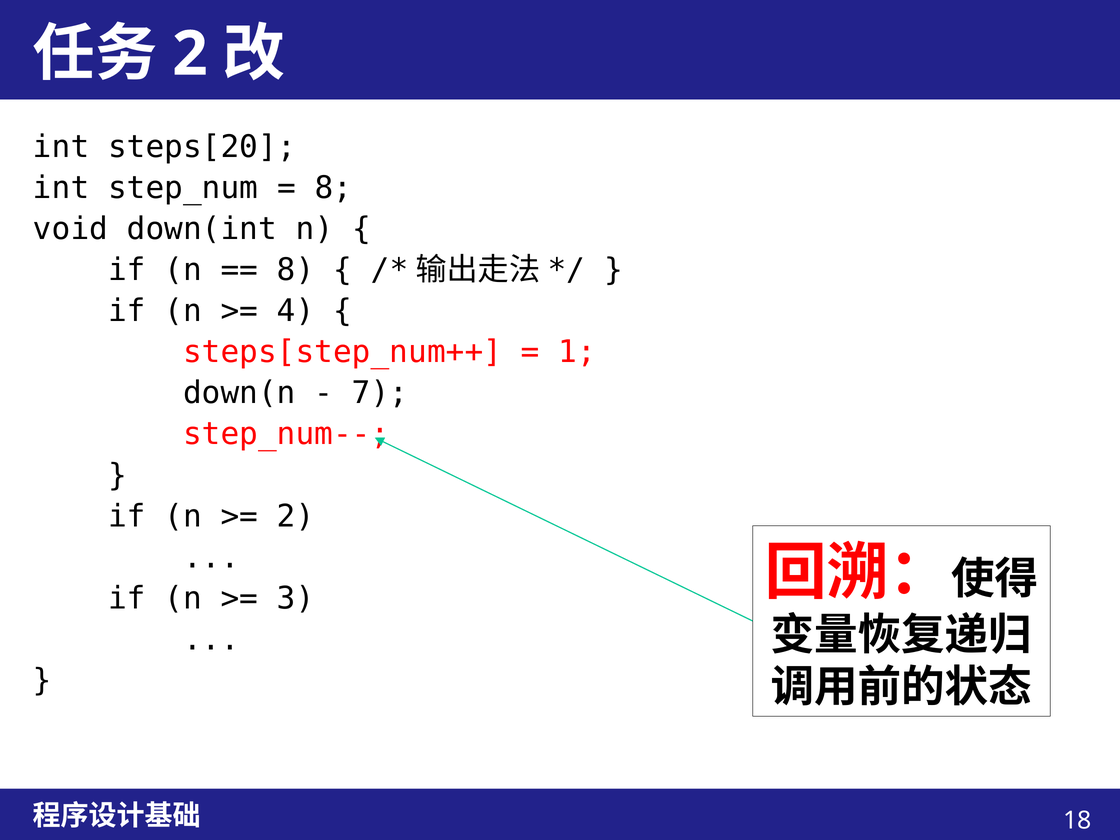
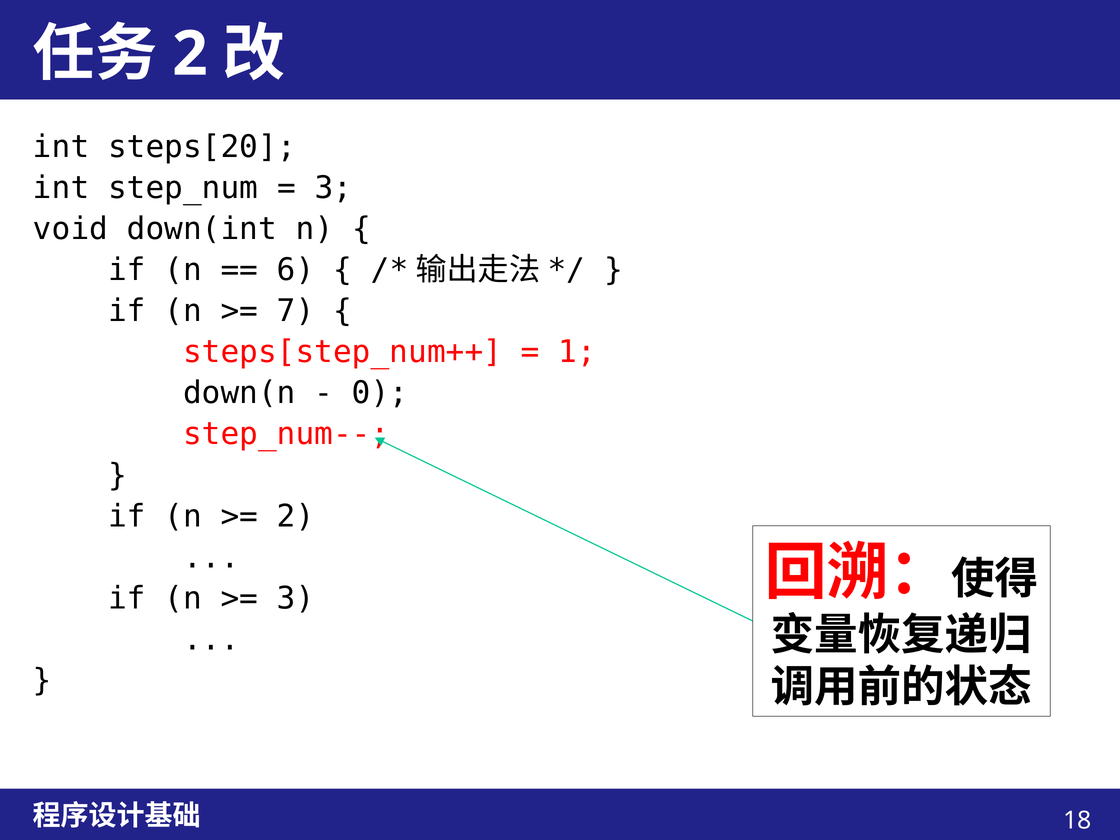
8: 8 -> 3 (333, 188)
8: 8 -> 6 (296, 270)
4: 4 -> 7 (296, 311)
7: 7 -> 0 (380, 393)
